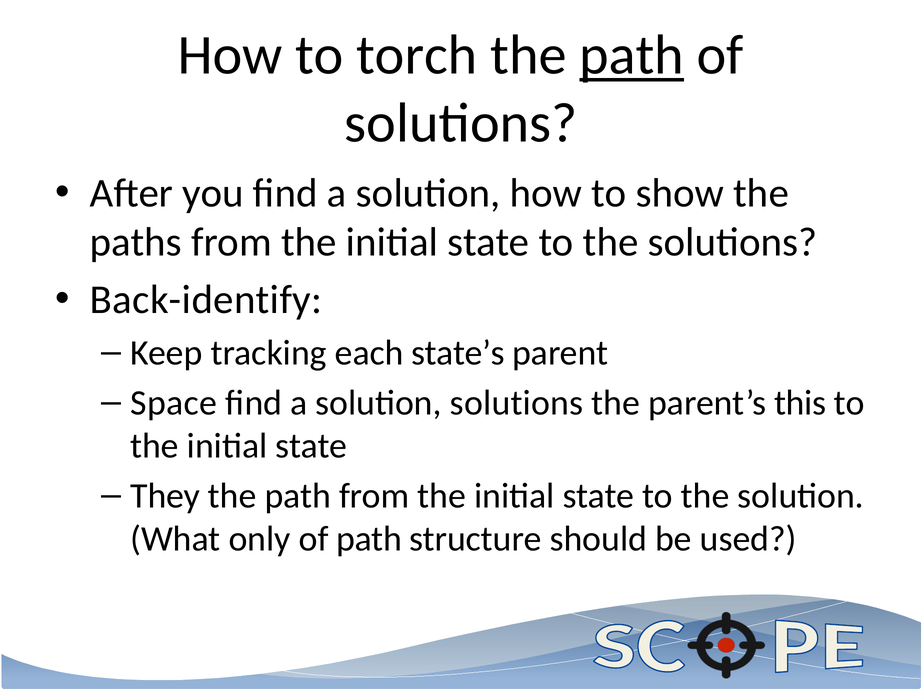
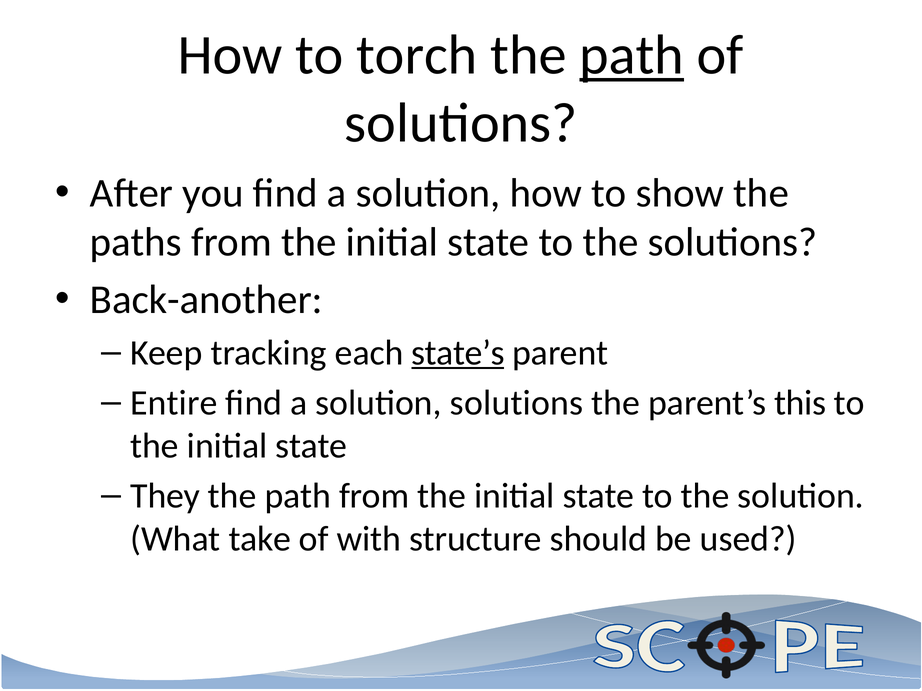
Back-identify: Back-identify -> Back-another (206, 300)
state’s underline: none -> present (458, 353)
Space: Space -> Entire (174, 403)
only: only -> take (260, 540)
of path: path -> with (369, 540)
